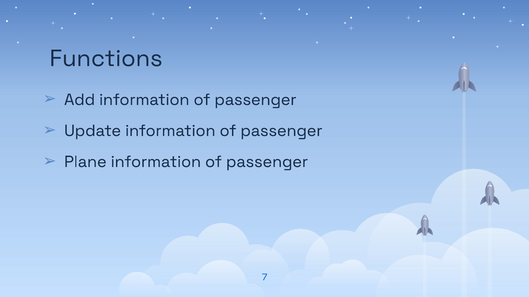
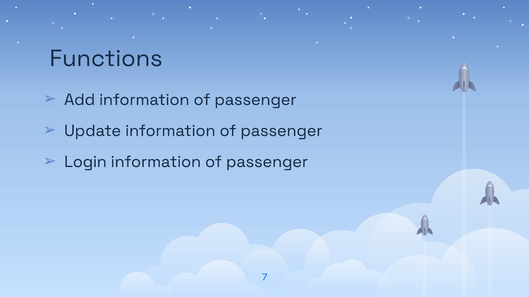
Plane: Plane -> Login (85, 162)
